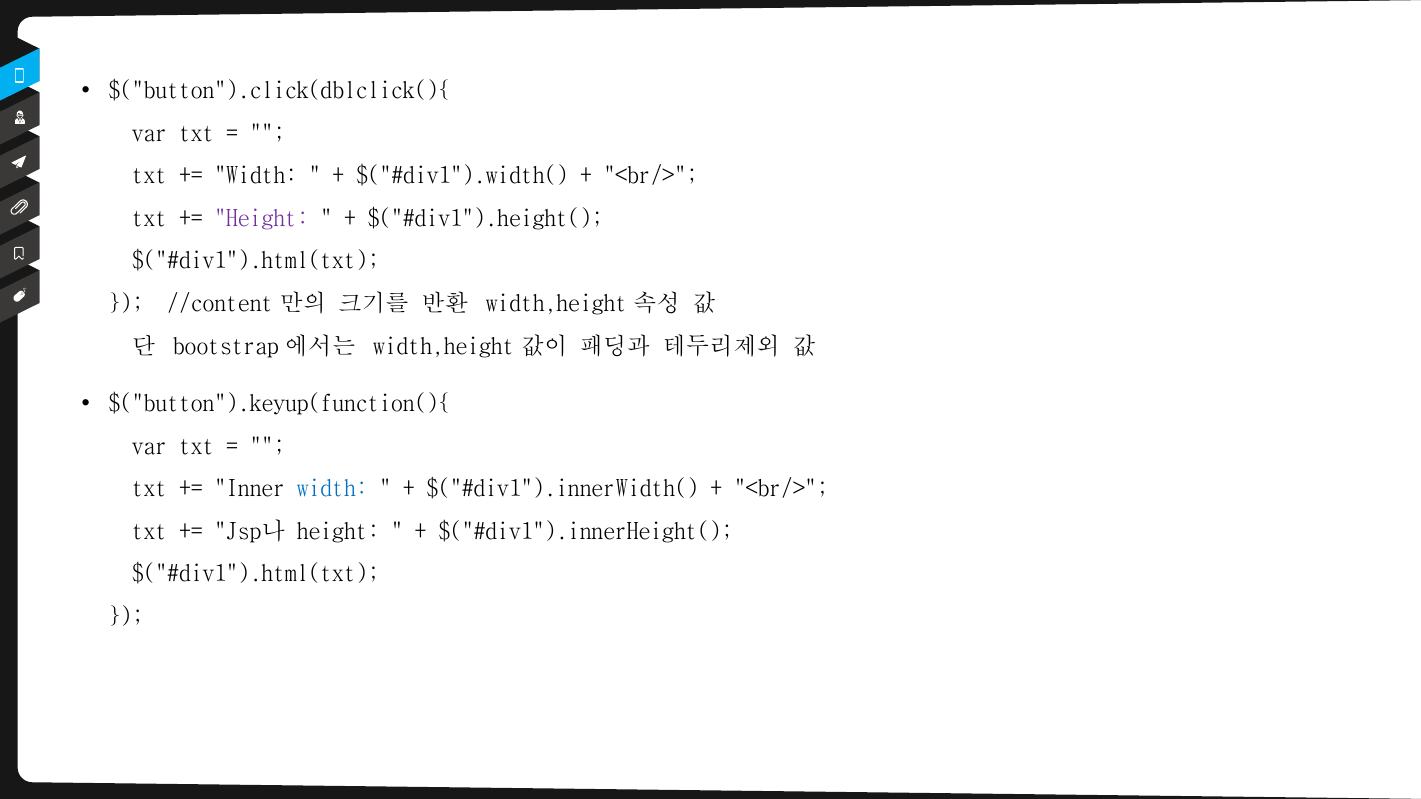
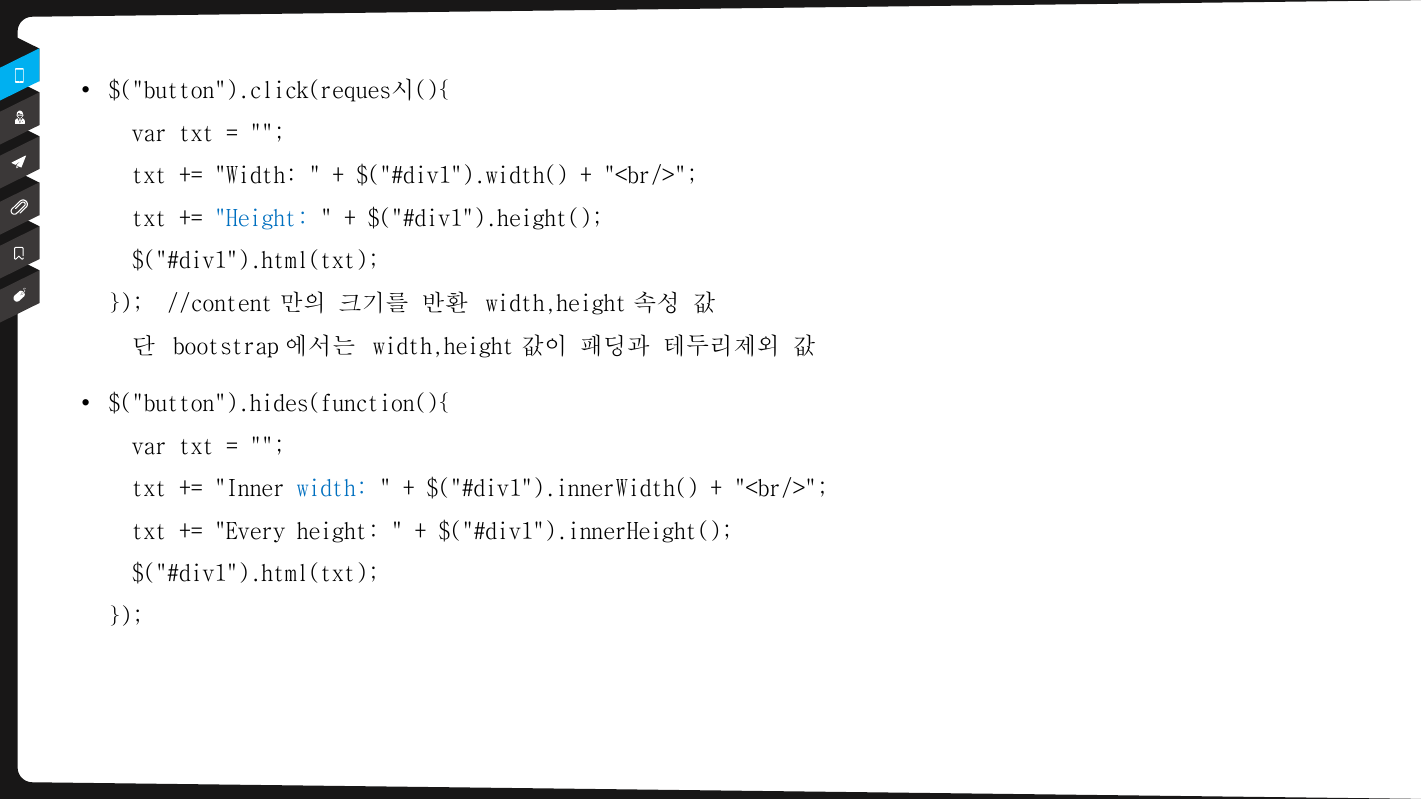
$("button").click(dblclick(){: $("button").click(dblclick(){ -> $("button").click(reques시(){ (279, 91)
Height colour: purple -> blue (262, 219)
$("button").keyup(function(){: $("button").keyup(function(){ -> $("button").hides(function(){ (279, 404)
Jsp나: Jsp나 -> Every (250, 532)
